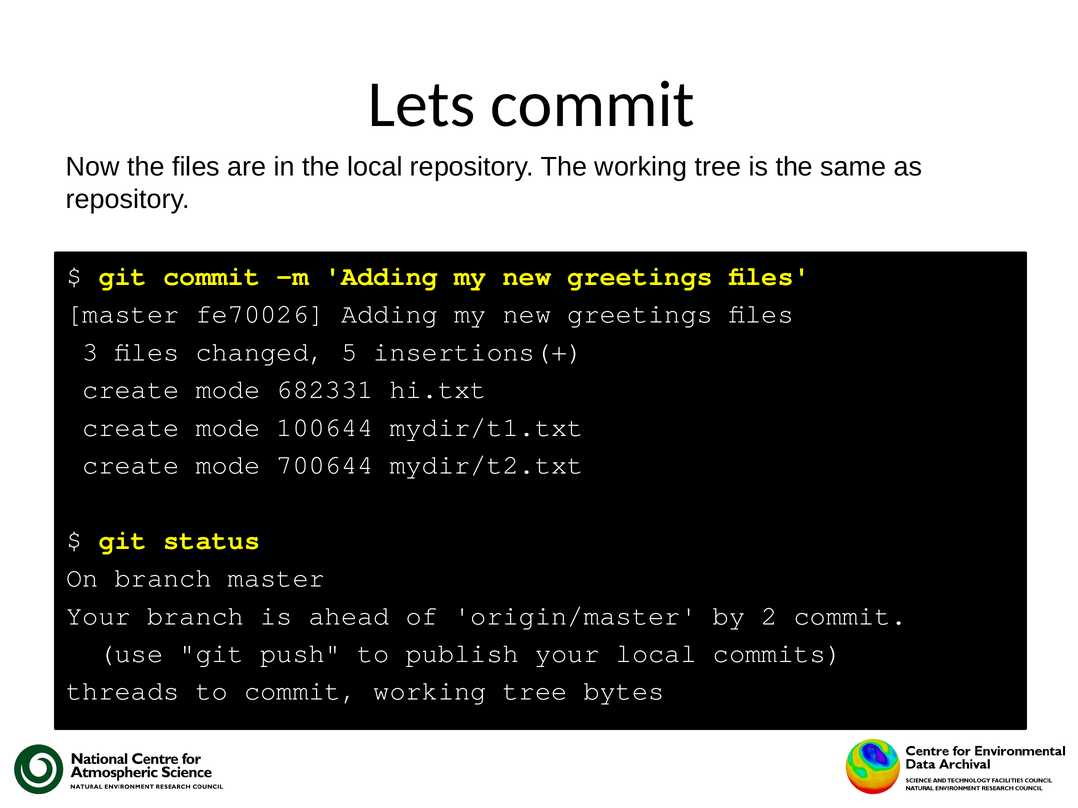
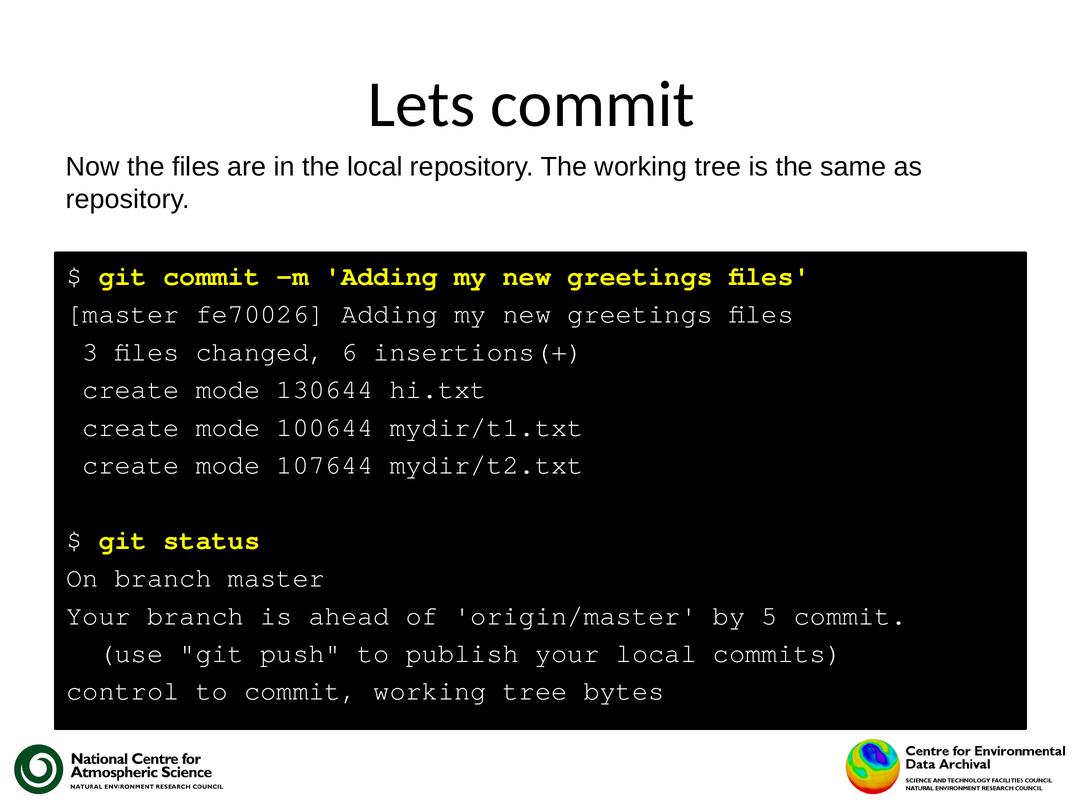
5: 5 -> 6 (349, 352)
682331: 682331 -> 130644 (325, 390)
700644: 700644 -> 107644 (325, 465)
2: 2 -> 5 (770, 616)
threads: threads -> control (123, 692)
